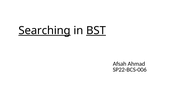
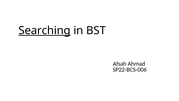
BST underline: present -> none (96, 30)
